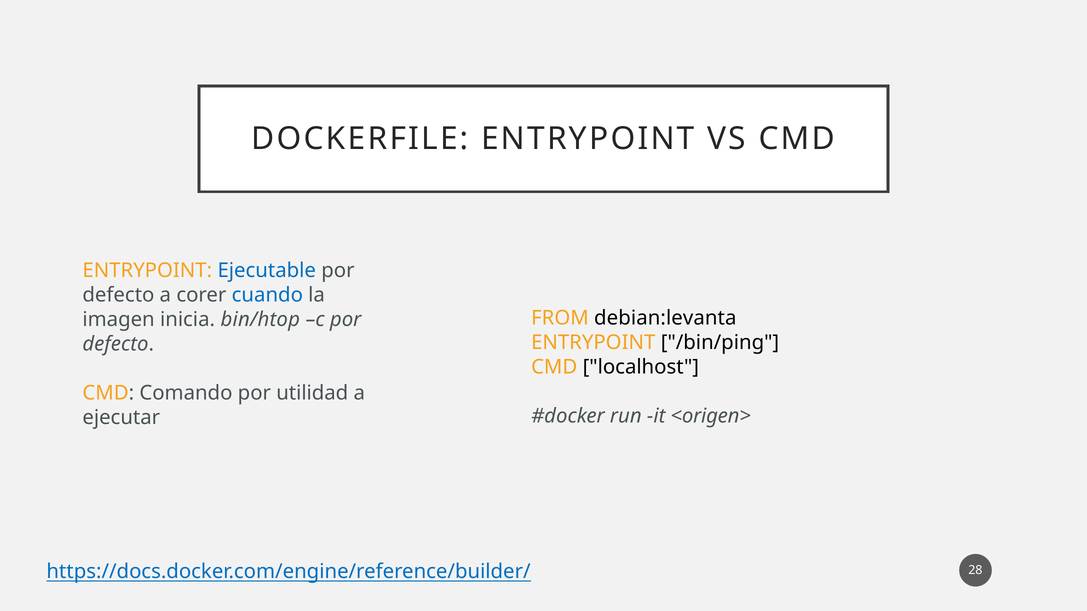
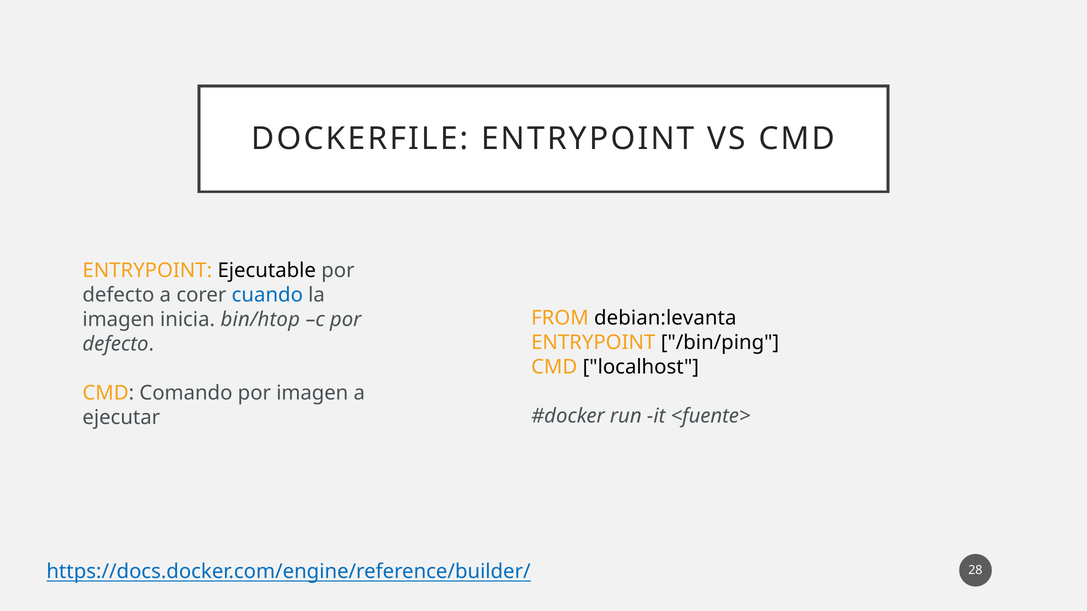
Ejecutable colour: blue -> black (267, 271)
por utilidad: utilidad -> imagen (312, 393)
<origen>: <origen> -> <fuente> (711, 416)
